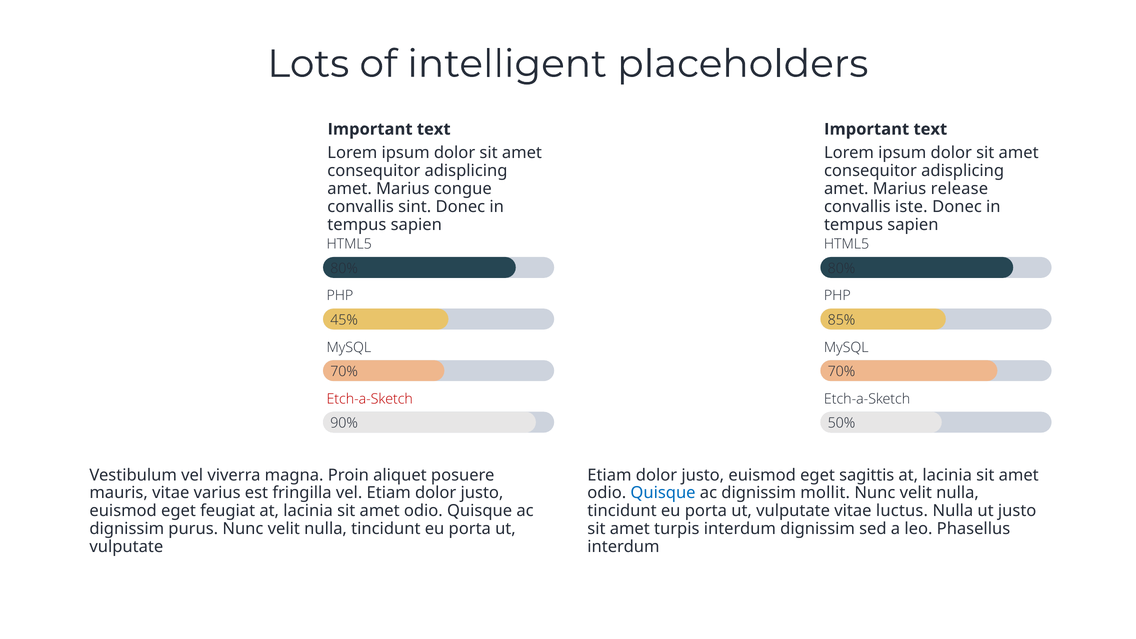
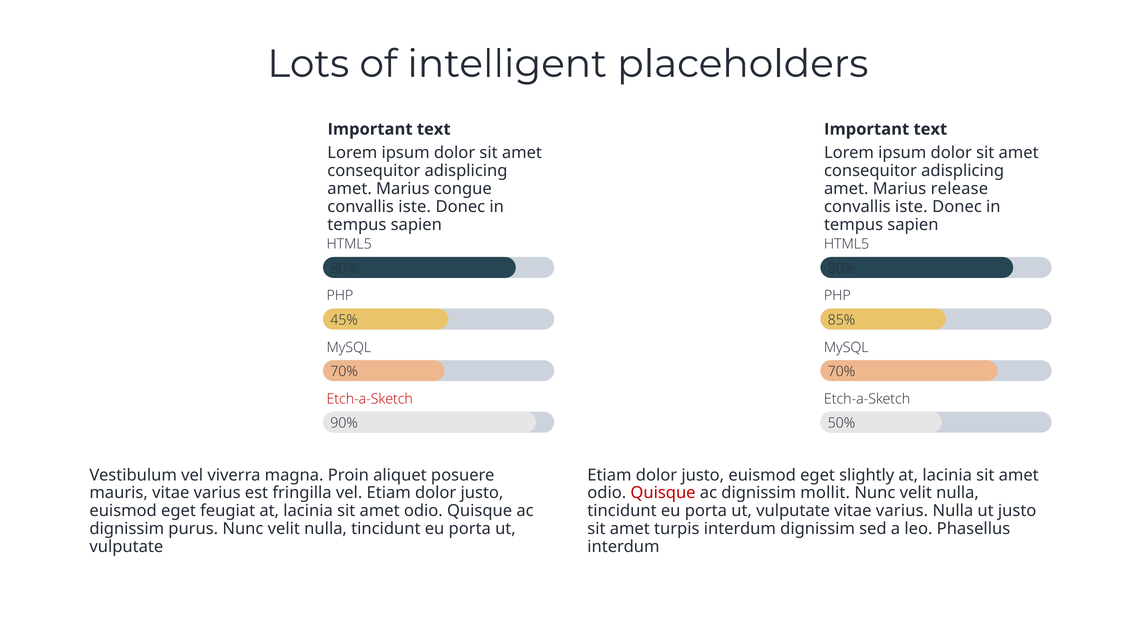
sint: sint -> iste (415, 207)
sagittis: sagittis -> slightly (867, 475)
Quisque colour: blue -> red (663, 493)
vulputate vitae luctus: luctus -> varius (902, 511)
